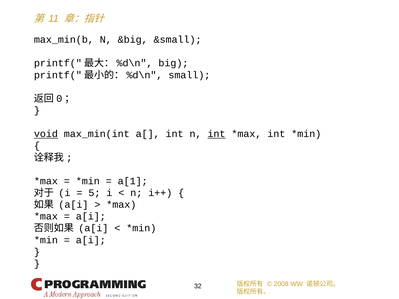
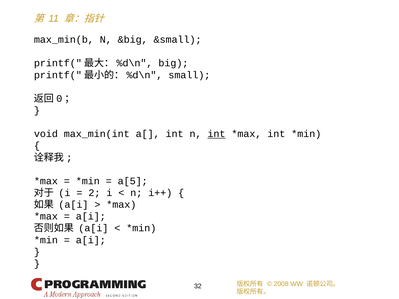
void underline: present -> none (46, 134)
a[1: a[1 -> a[5 (133, 181)
5: 5 -> 2 (94, 193)
